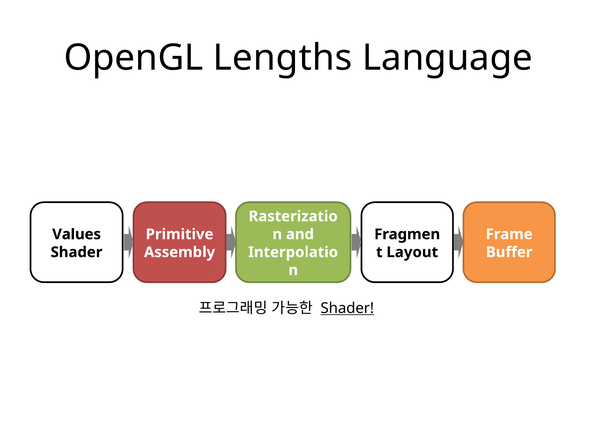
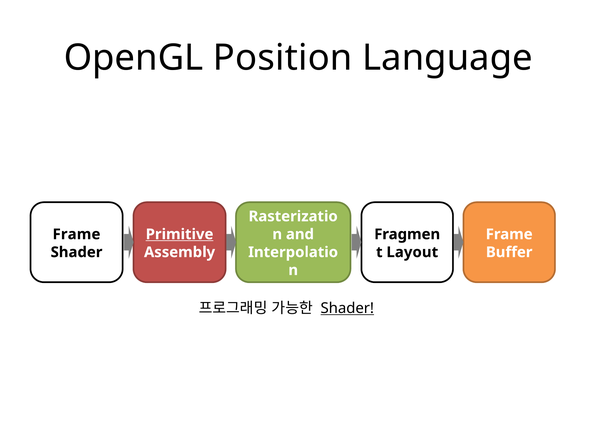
Lengths: Lengths -> Position (283, 58)
Values: Values -> Frame (76, 234)
Primitive underline: none -> present (180, 234)
